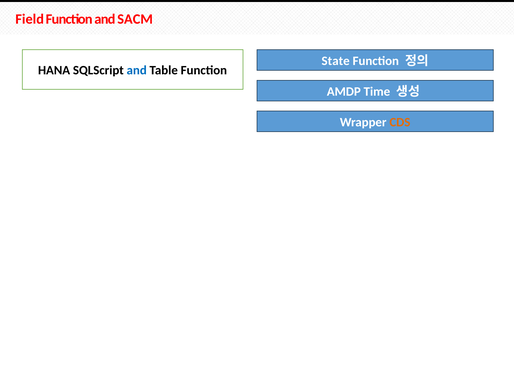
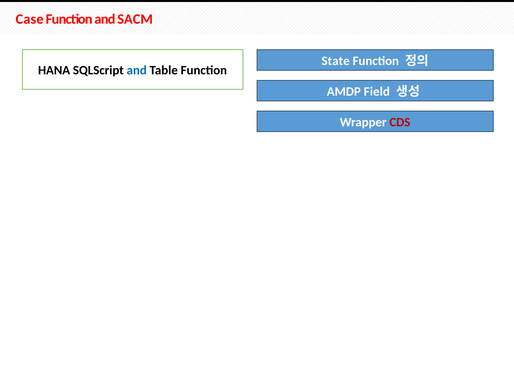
Field: Field -> Case (30, 19)
Time: Time -> Field (377, 92)
CDS colour: orange -> red (400, 122)
